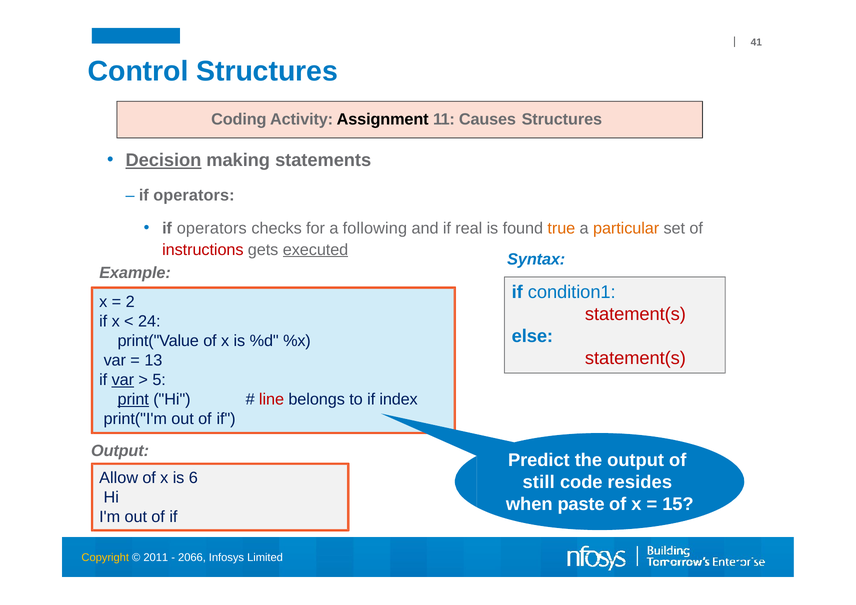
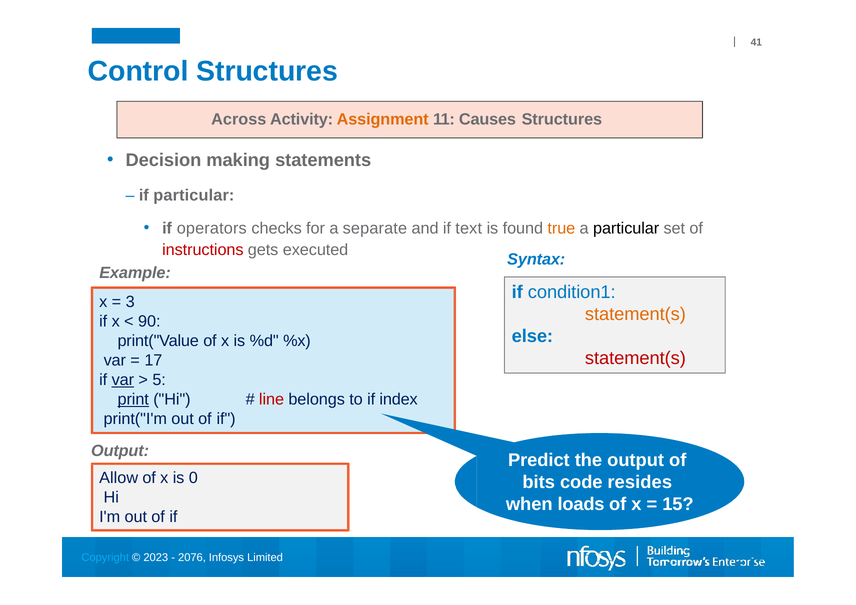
Coding: Coding -> Across (239, 120)
Assignment colour: black -> orange (383, 120)
Decision underline: present -> none (163, 160)
operators: operators -> particular (194, 195)
following: following -> separate (375, 228)
real: real -> text (469, 228)
particular colour: orange -> black (626, 228)
executed underline: present -> none (316, 250)
2: 2 -> 3 (130, 302)
statement(s colour: red -> orange (635, 314)
24: 24 -> 90 (149, 321)
13: 13 -> 17 (153, 360)
6: 6 -> 0 (193, 478)
still: still -> bits (539, 482)
paste: paste -> loads (581, 504)
Copyright colour: yellow -> light blue (105, 557)
2011: 2011 -> 2023 (156, 557)
2066: 2066 -> 2076 (192, 557)
